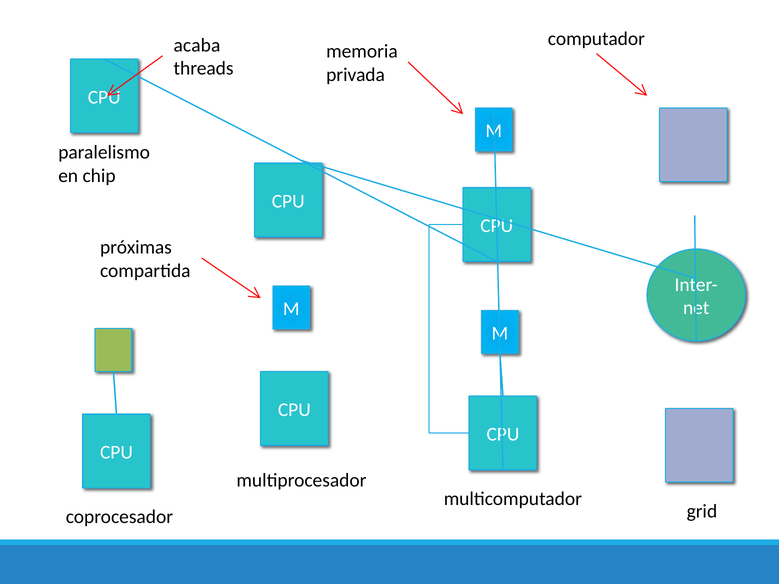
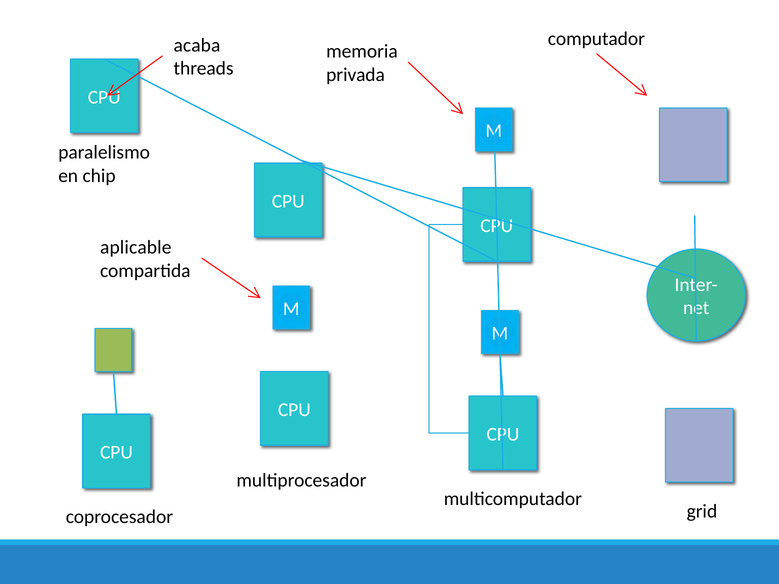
próximas: próximas -> aplicable (136, 248)
